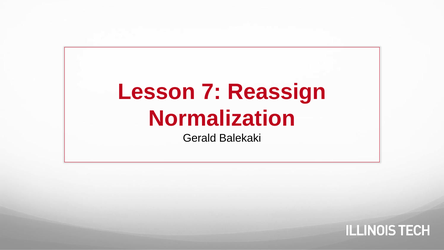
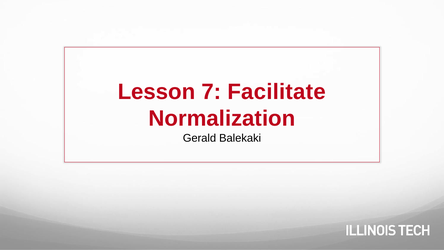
Reassign: Reassign -> Facilitate (277, 92)
